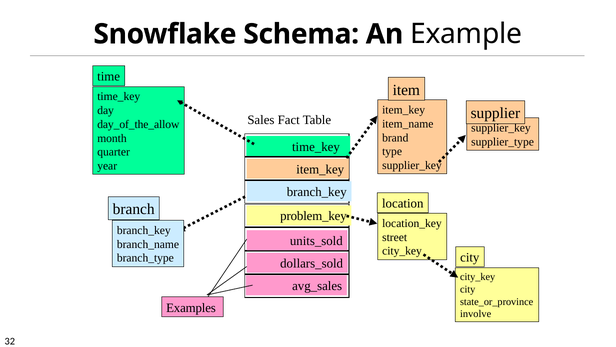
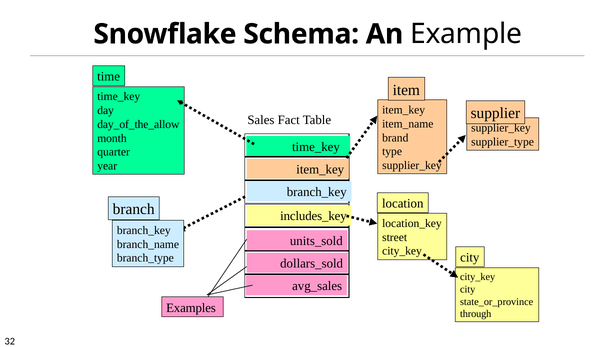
problem_key: problem_key -> includes_key (313, 216)
involve: involve -> through (476, 314)
